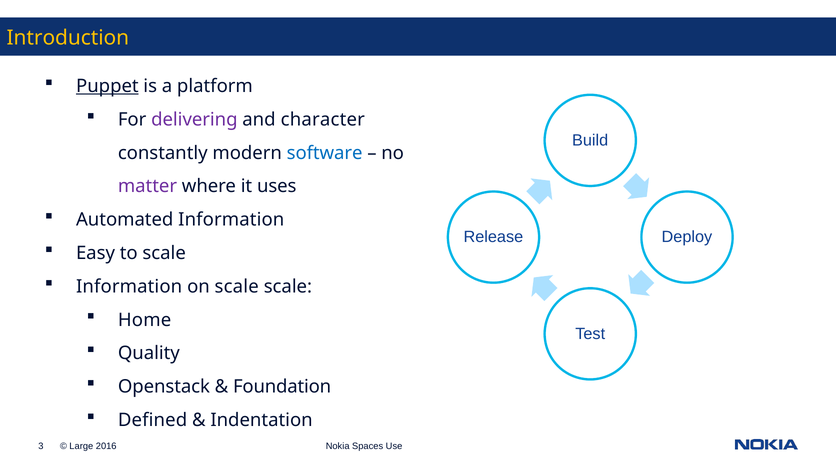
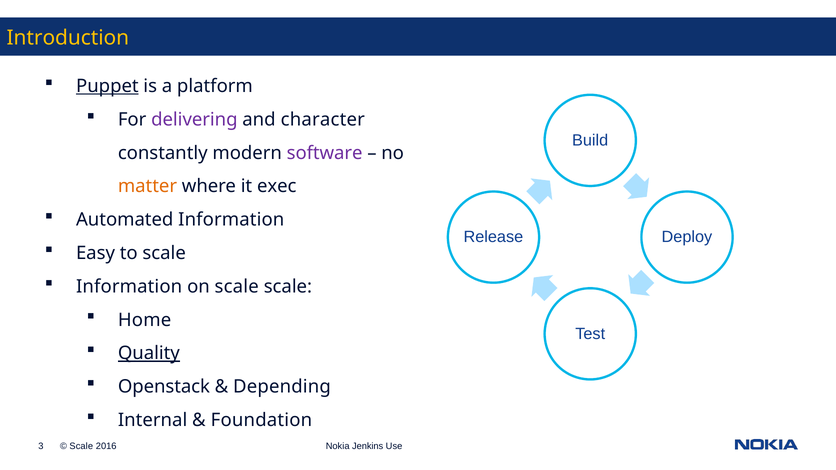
software colour: blue -> purple (325, 153)
matter colour: purple -> orange (147, 186)
uses: uses -> exec (277, 186)
Quality underline: none -> present (149, 353)
Foundation: Foundation -> Depending (282, 387)
Defined: Defined -> Internal (153, 420)
Indentation: Indentation -> Foundation (261, 420)
Large: Large -> Scale (81, 447)
Spaces: Spaces -> Jenkins (368, 447)
